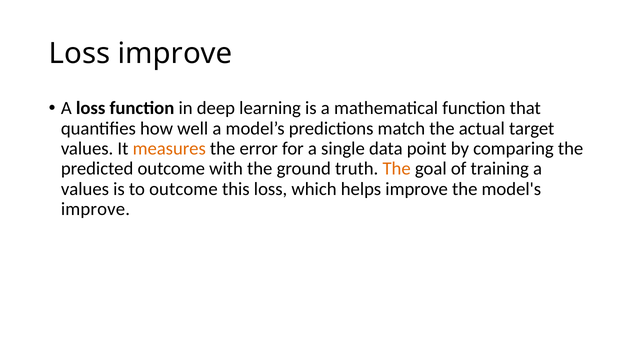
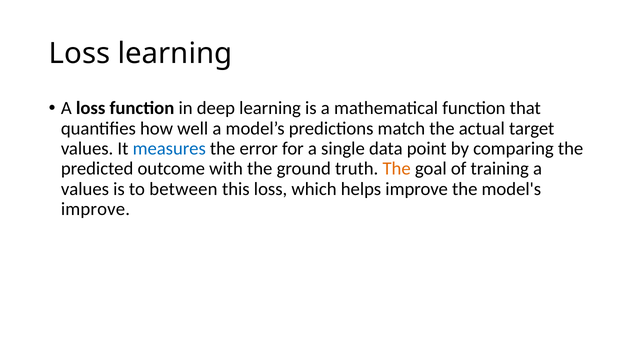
Loss improve: improve -> learning (175, 54)
measures colour: orange -> blue (169, 149)
to outcome: outcome -> between (183, 189)
